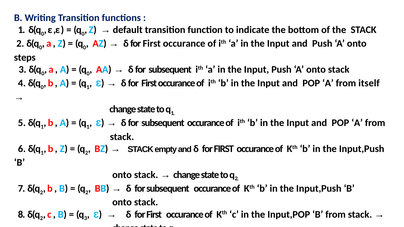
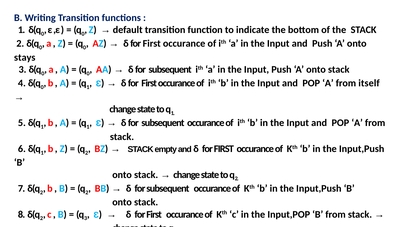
steps: steps -> stays (25, 57)
